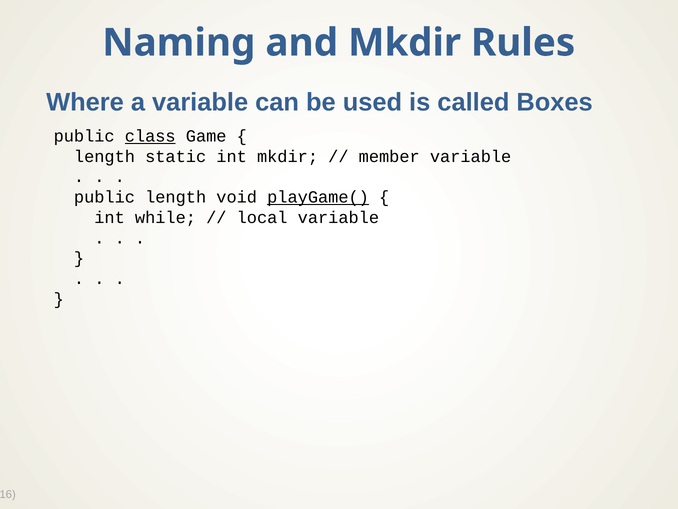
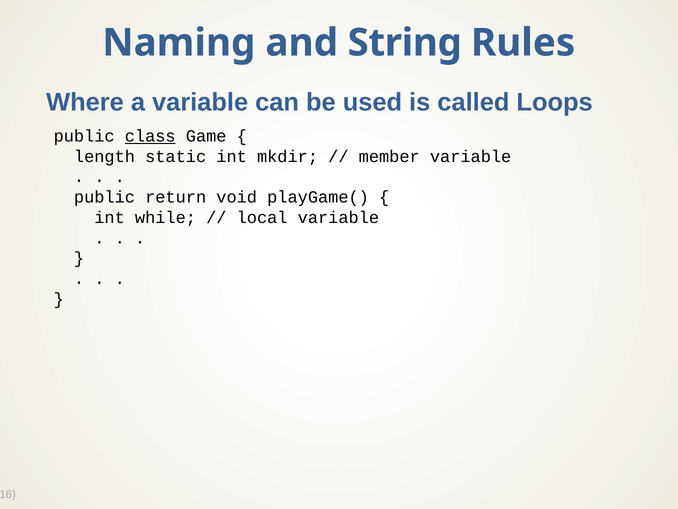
and Mkdir: Mkdir -> String (405, 43)
Boxes: Boxes -> Loops (555, 102)
public length: length -> return (176, 197)
playGame( underline: present -> none (318, 197)
